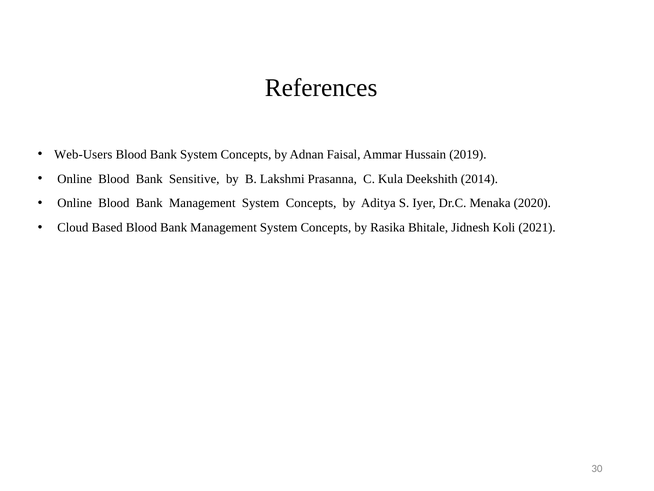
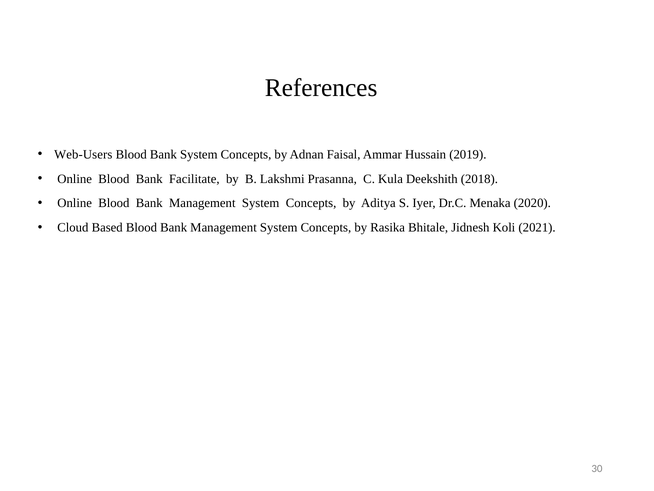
Sensitive: Sensitive -> Facilitate (194, 179)
2014: 2014 -> 2018 (479, 179)
